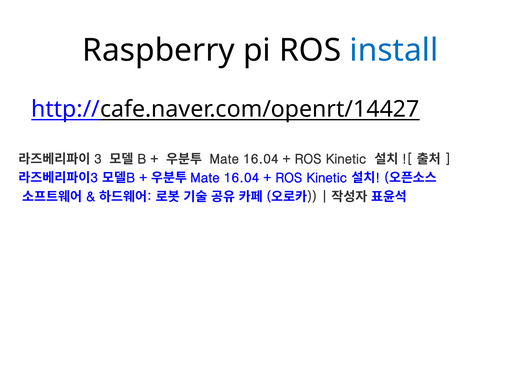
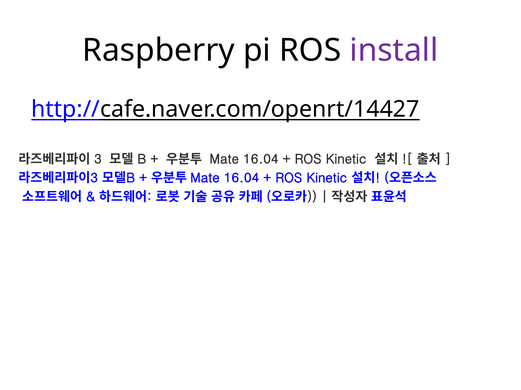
install colour: blue -> purple (394, 50)
